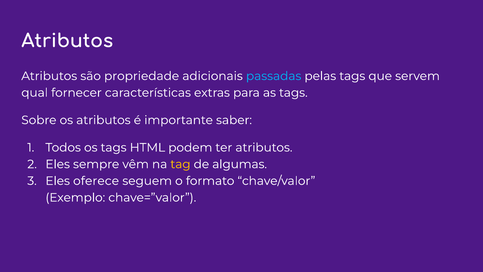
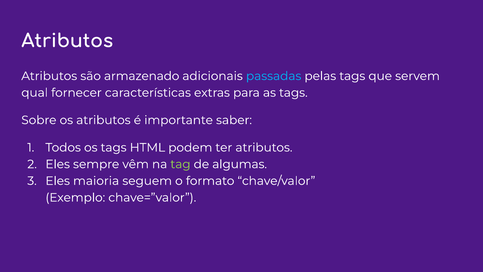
propriedade: propriedade -> armazenado (142, 76)
tag colour: yellow -> light green (180, 164)
oferece: oferece -> maioria (96, 181)
